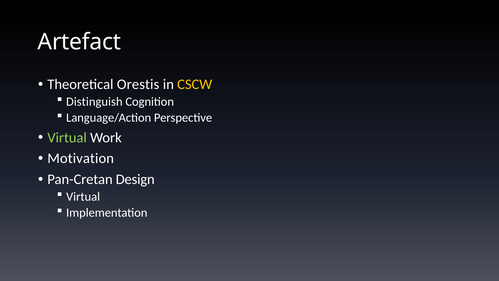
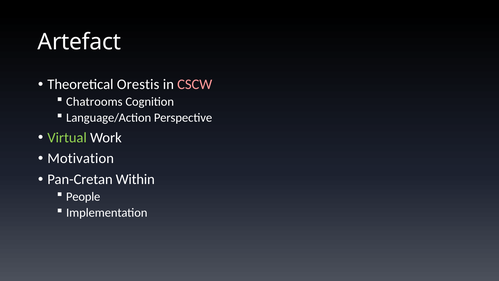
CSCW colour: yellow -> pink (195, 84)
Distinguish: Distinguish -> Chatrooms (94, 102)
Design: Design -> Within (135, 179)
Virtual: Virtual -> People (83, 196)
